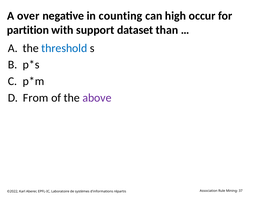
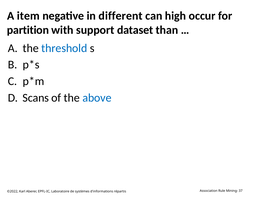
over: over -> item (28, 16)
counting: counting -> different (121, 16)
From: From -> Scans (36, 98)
above colour: purple -> blue (97, 98)
